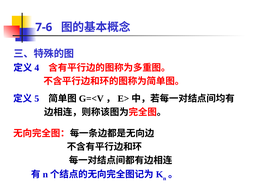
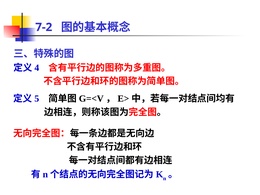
7-6: 7-6 -> 7-2 (44, 27)
